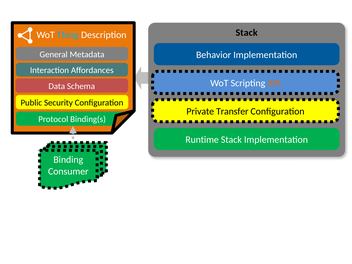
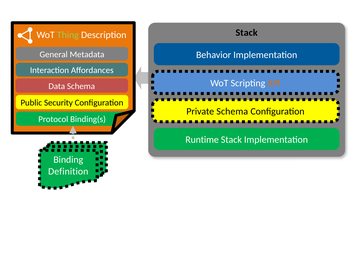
Thing colour: light blue -> light green (68, 35)
Private Transfer: Transfer -> Schema (232, 111)
Consumer: Consumer -> Definition (68, 171)
